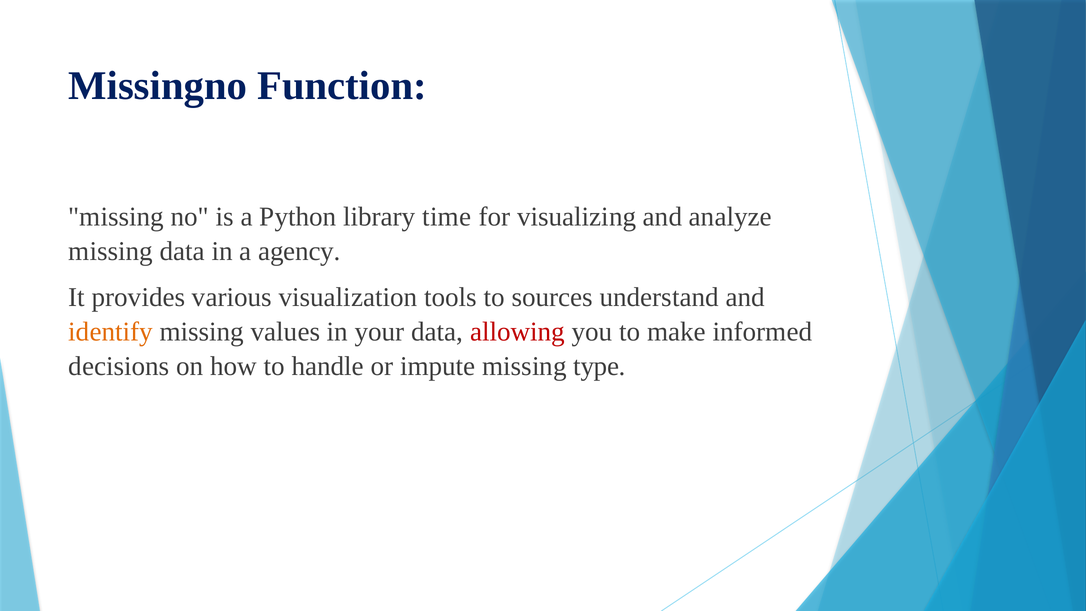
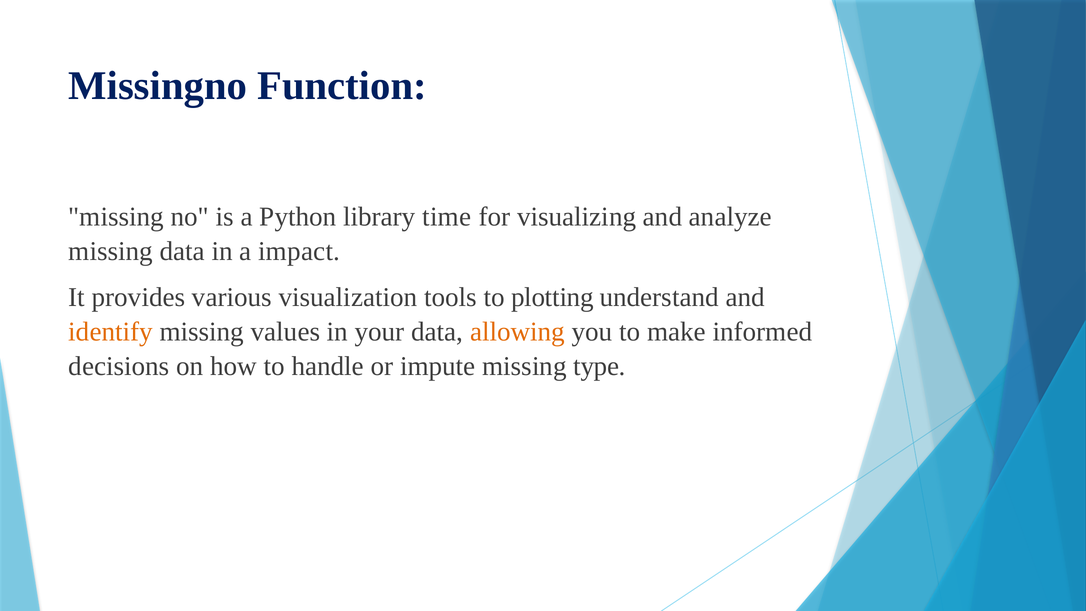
agency: agency -> impact (299, 251)
sources: sources -> plotting (552, 297)
allowing colour: red -> orange (517, 331)
